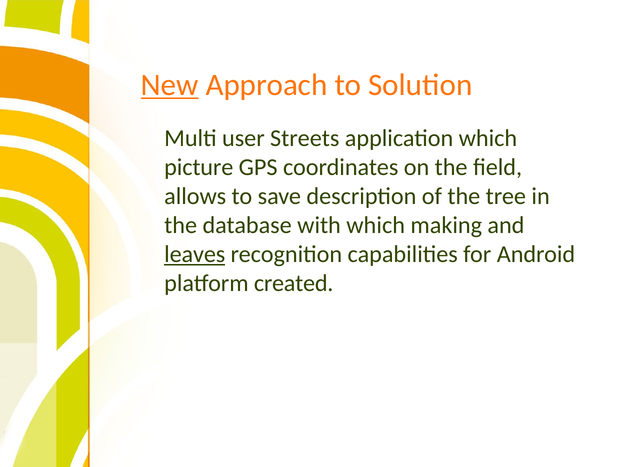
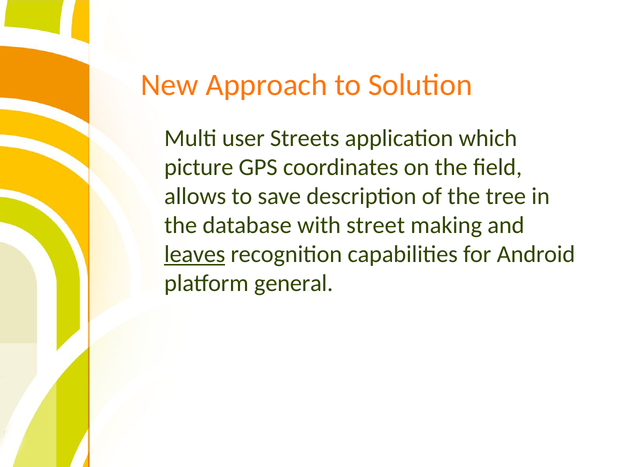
New underline: present -> none (170, 85)
with which: which -> street (376, 226)
created: created -> general (294, 284)
